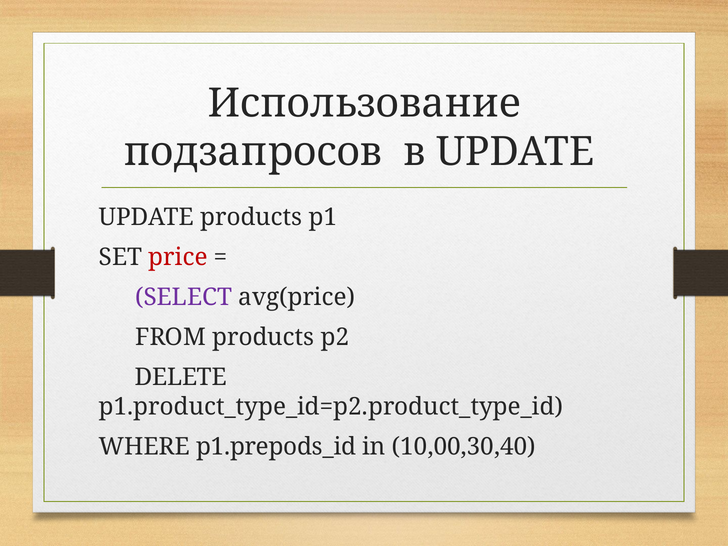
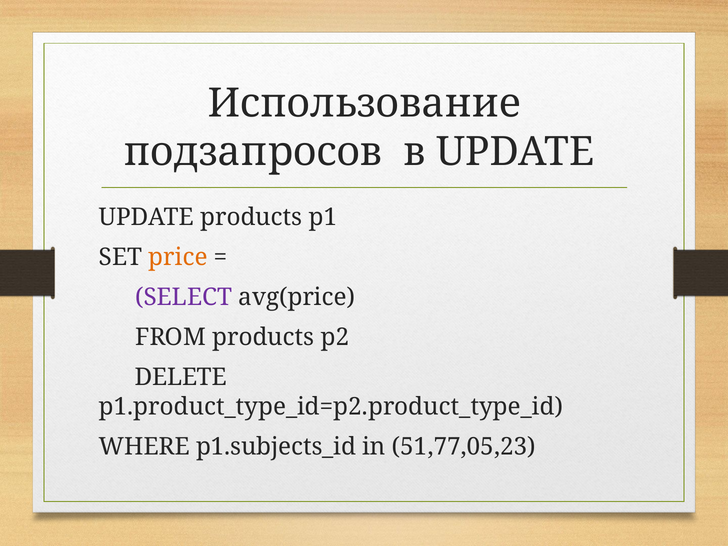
price colour: red -> orange (178, 257)
p1.prepods_id: p1.prepods_id -> p1.subjects_id (276, 447)
10,00,30,40: 10,00,30,40 -> 51,77,05,23 (464, 447)
